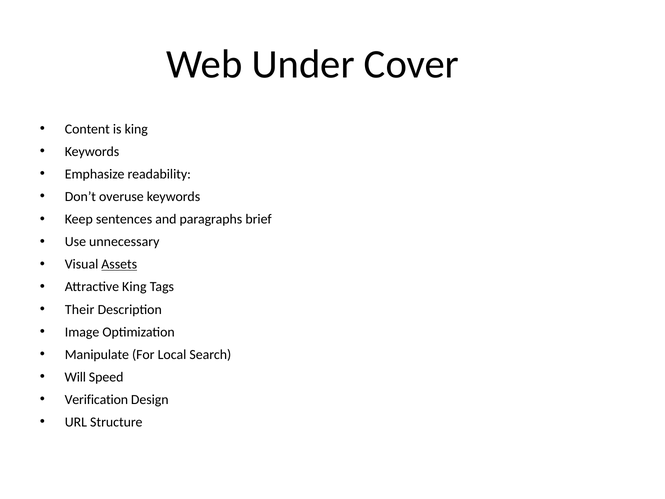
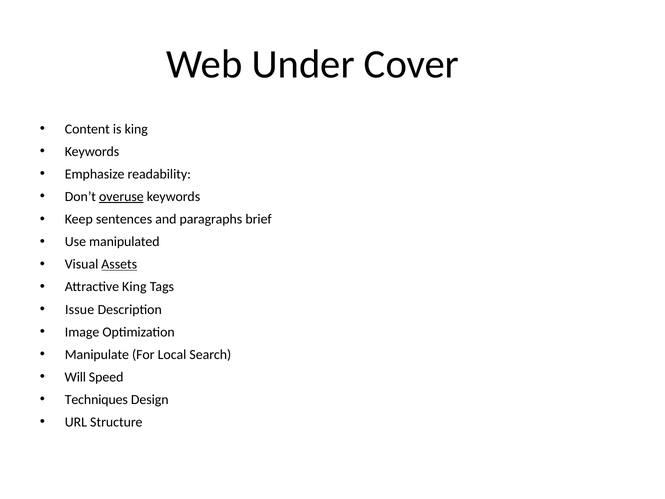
overuse underline: none -> present (121, 197)
unnecessary: unnecessary -> manipulated (124, 242)
Their: Their -> Issue (80, 309)
Verification: Verification -> Techniques (96, 399)
